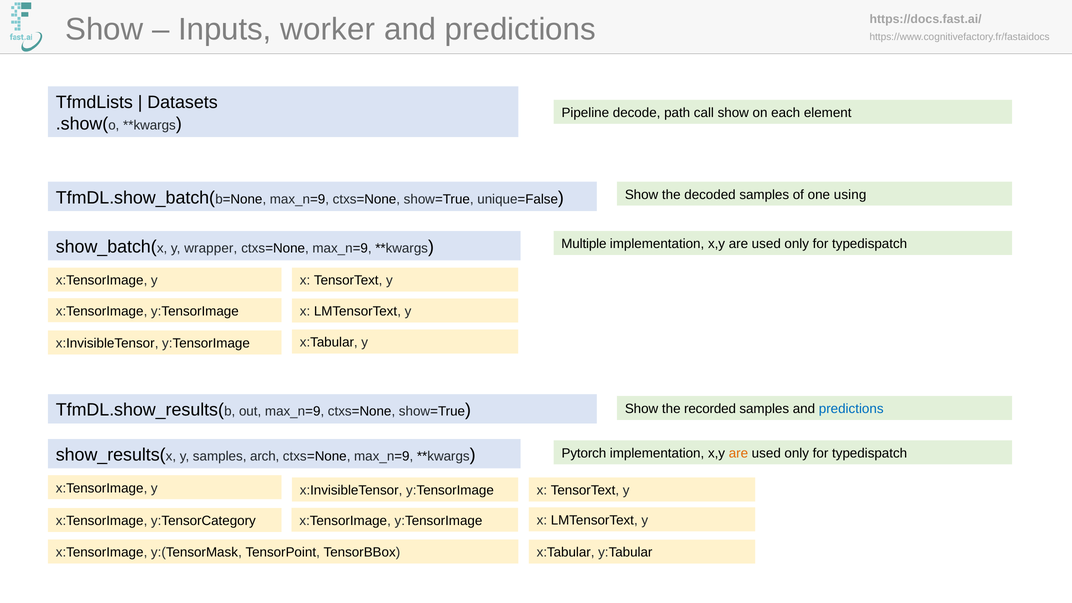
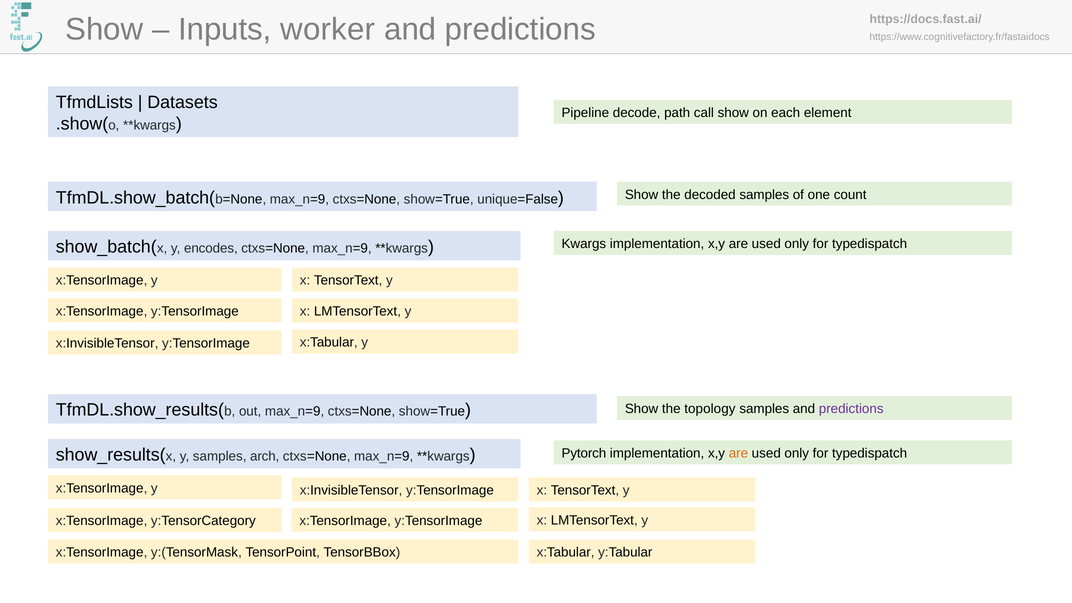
using: using -> count (850, 195)
wrapper: wrapper -> encodes (211, 248)
Multiple: Multiple -> Kwargs (584, 244)
recorded: recorded -> topology (710, 409)
predictions colour: blue -> purple (851, 409)
